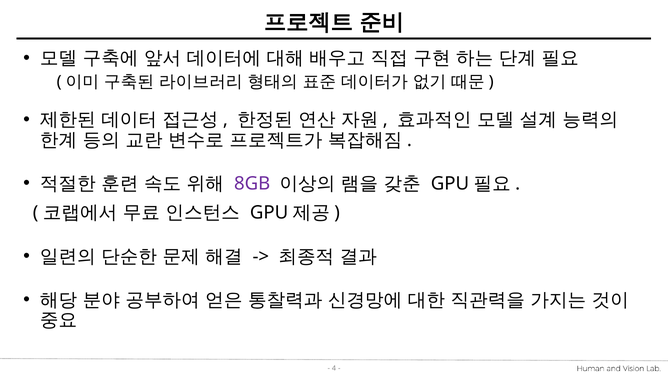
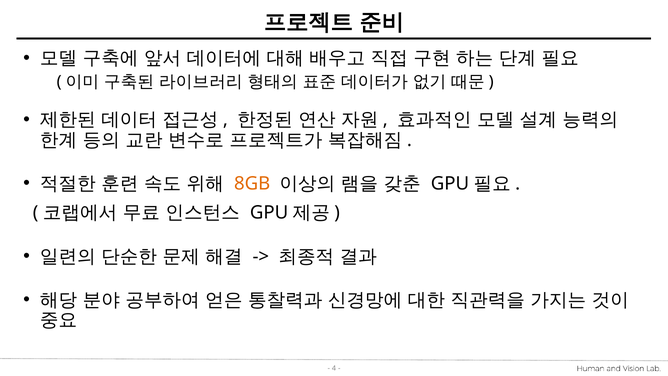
8GB colour: purple -> orange (252, 183)
